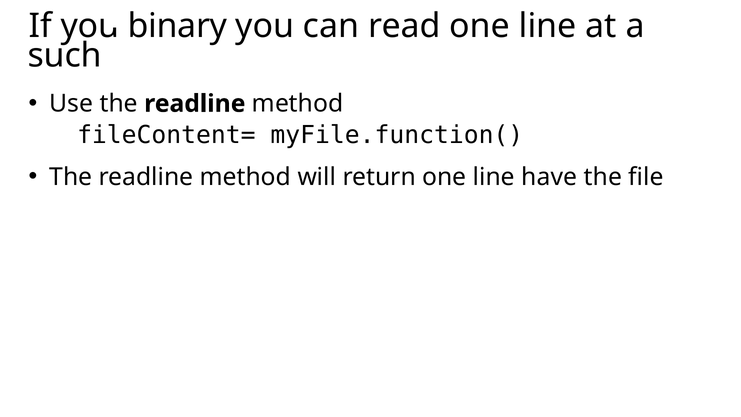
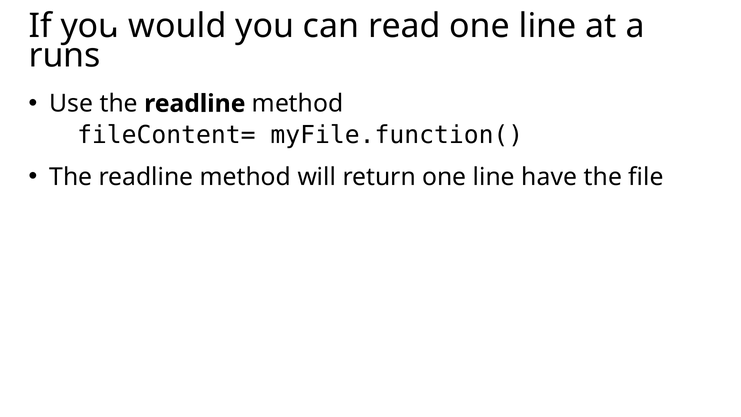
binary: binary -> would (177, 26)
such: such -> runs (65, 55)
